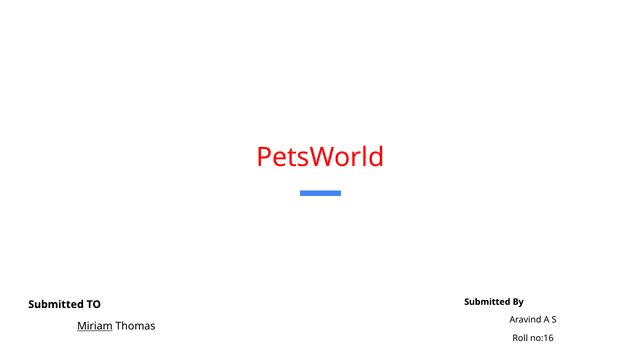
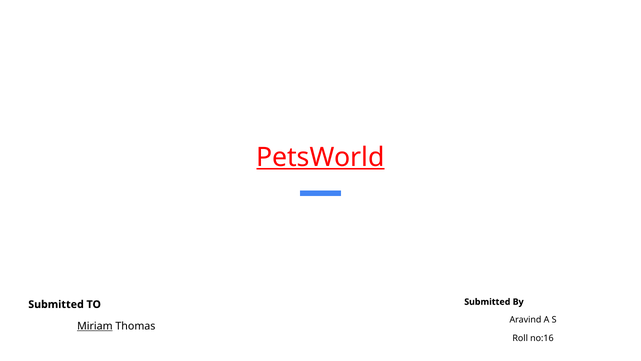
PetsWorld underline: none -> present (320, 157)
